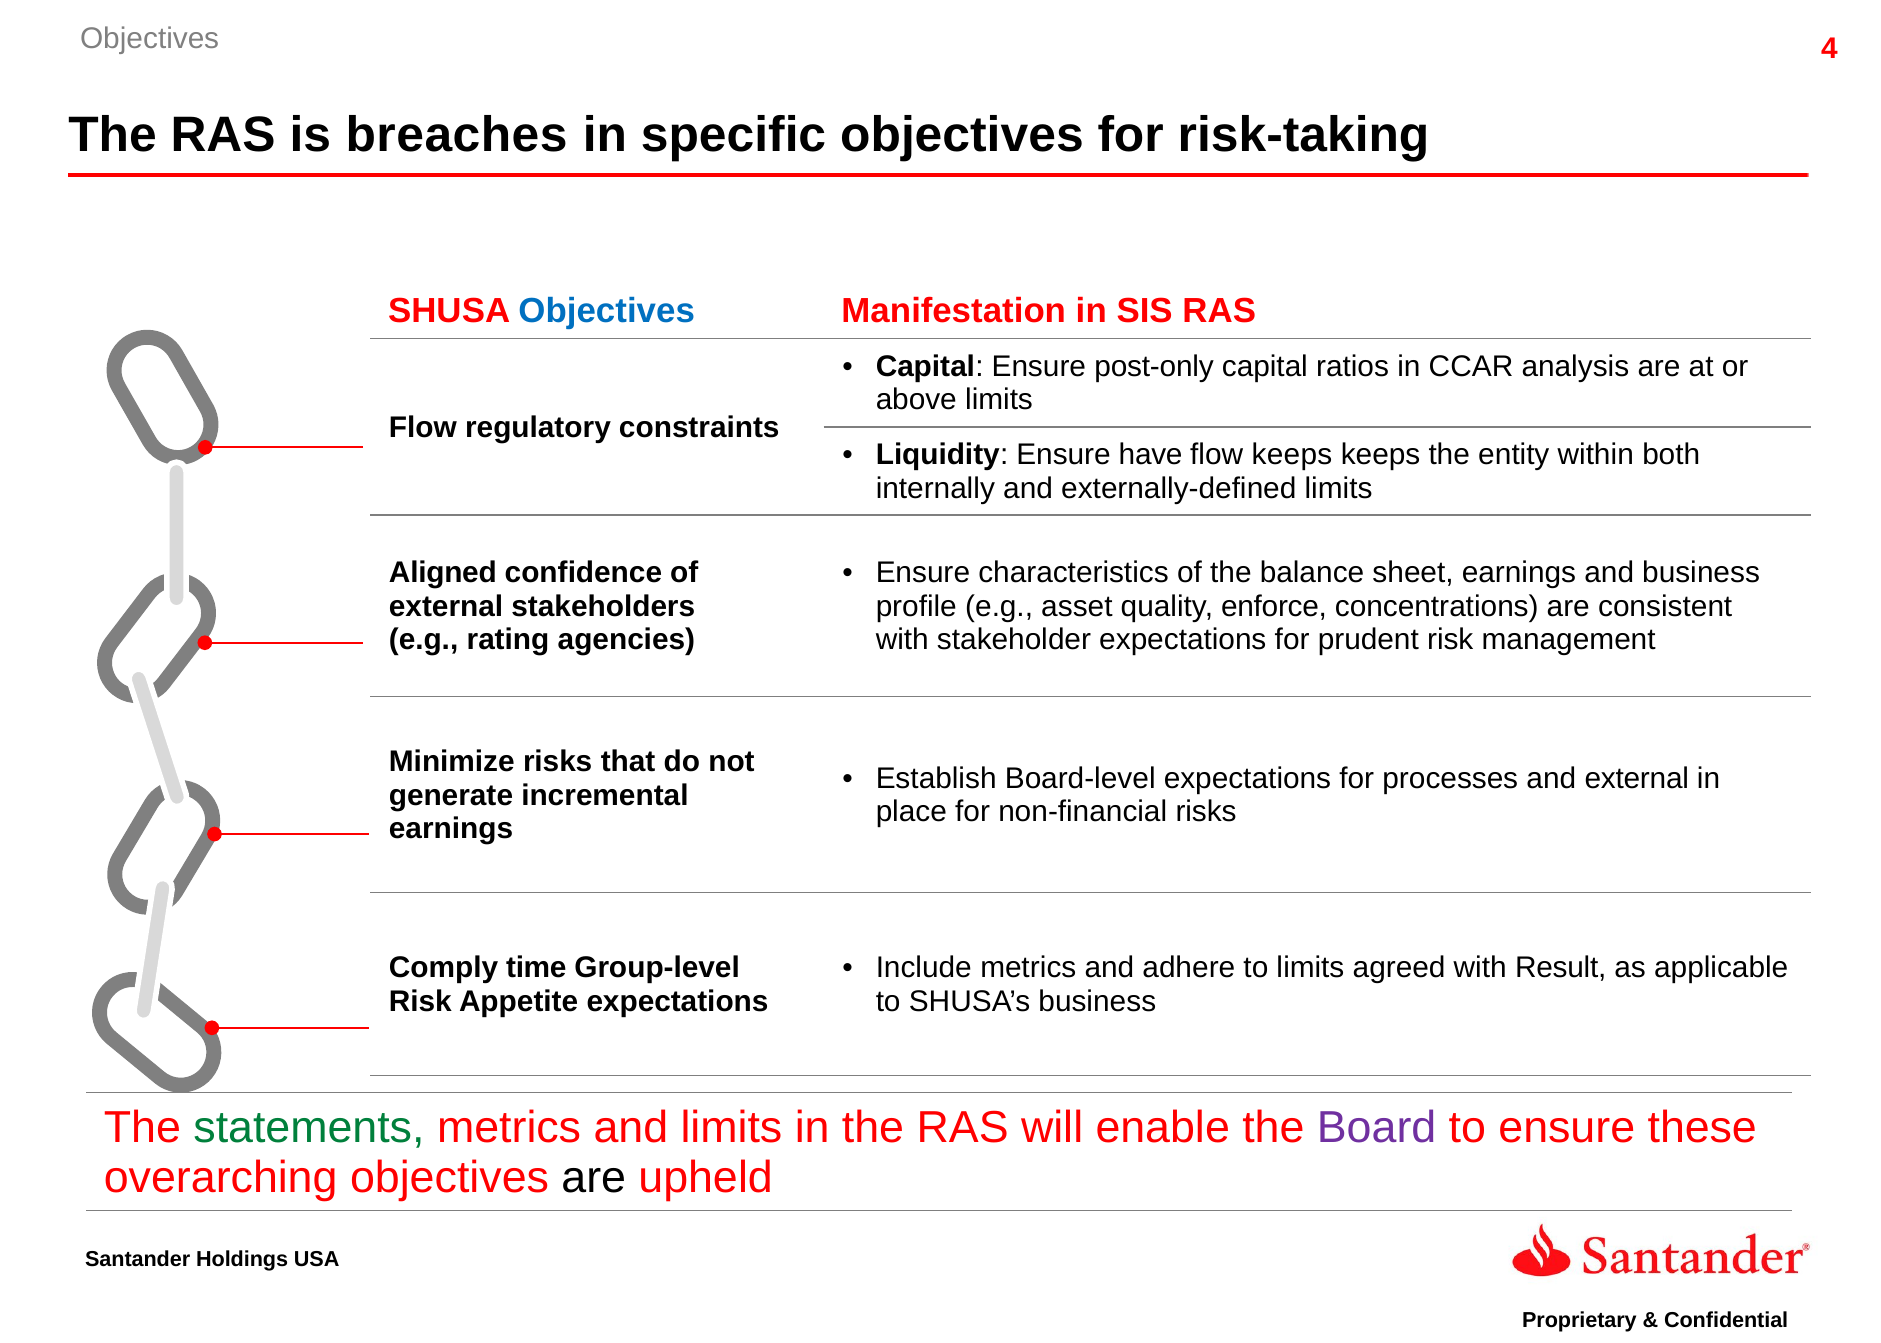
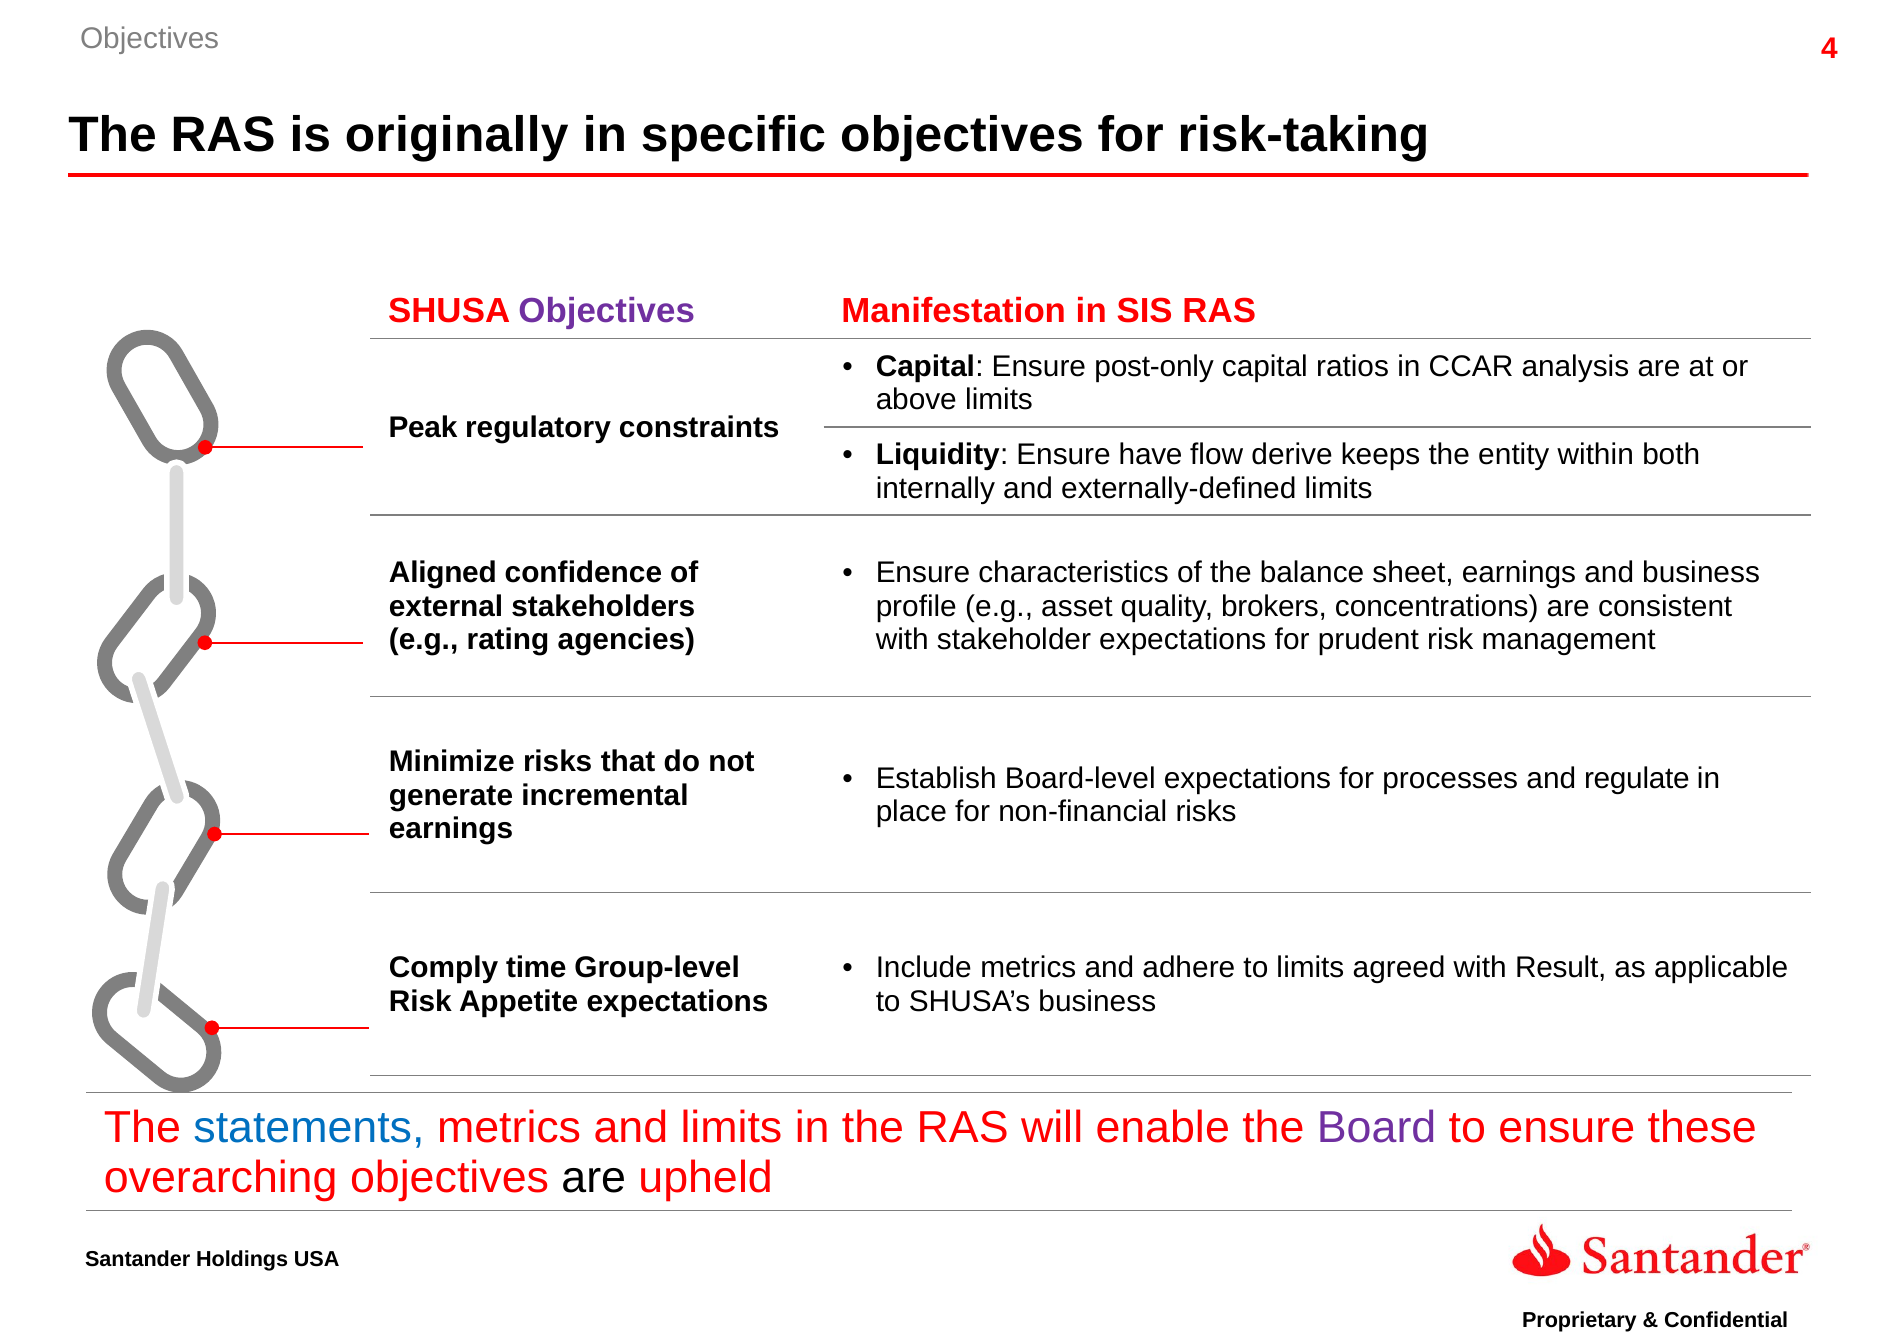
breaches: breaches -> originally (457, 135)
Objectives colour: blue -> purple (607, 311)
Flow: Flow -> Peak (423, 428)
flow keeps: keeps -> derive (1292, 455)
enforce: enforce -> brokers (1274, 607)
and external: external -> regulate (1637, 779)
statements colour: green -> blue (309, 1128)
